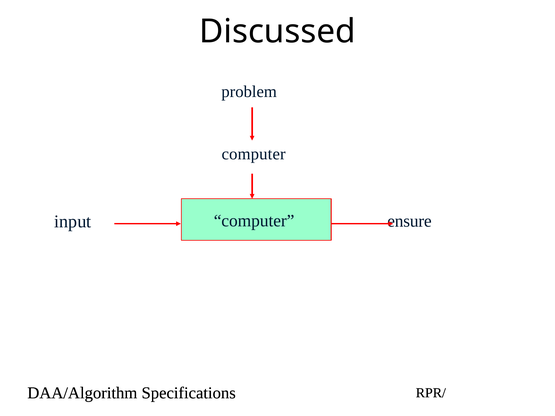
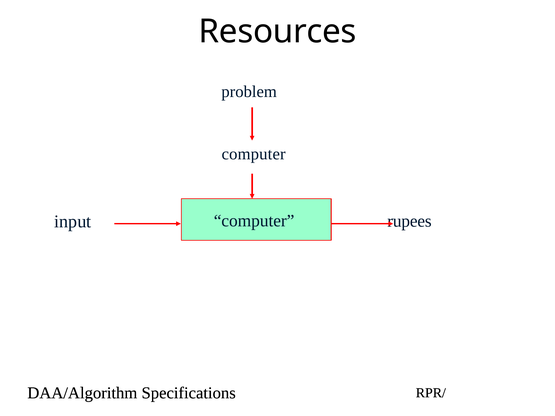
Discussed: Discussed -> Resources (278, 32)
ensure: ensure -> rupees (409, 221)
